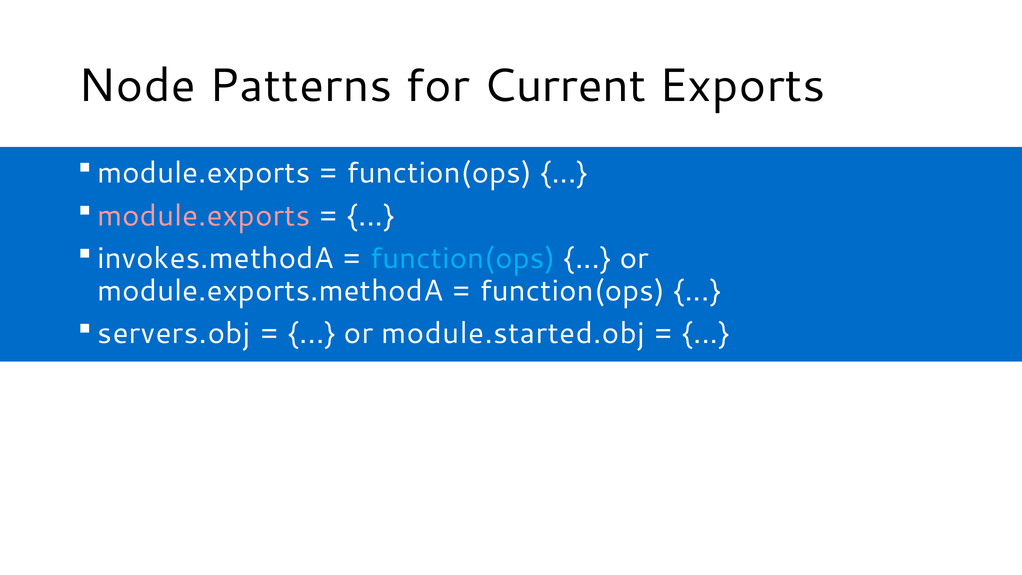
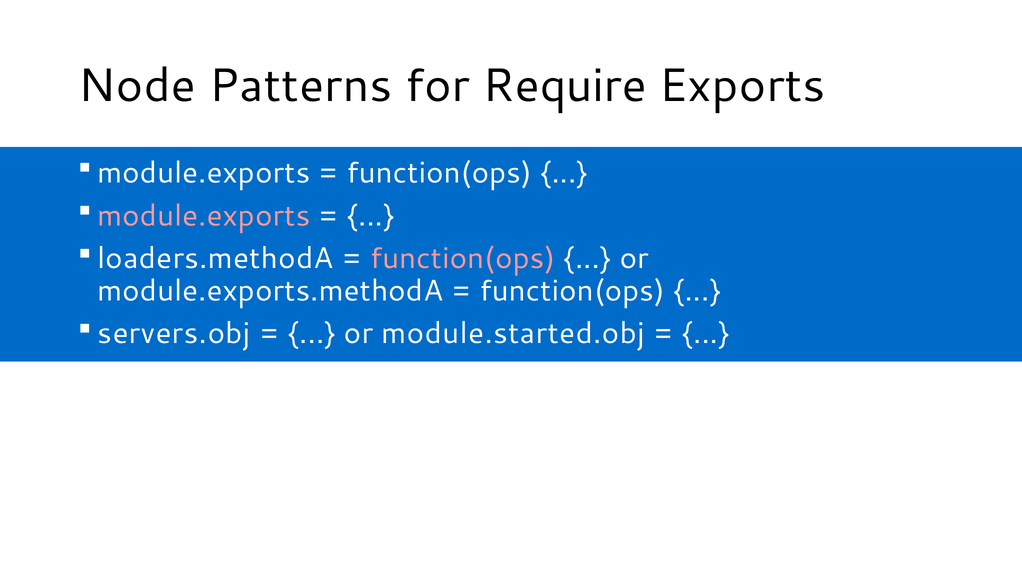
Current: Current -> Require (565, 86)
invokes.methodA: invokes.methodA -> loaders.methodA (215, 258)
function(ops colour: light blue -> pink (463, 258)
